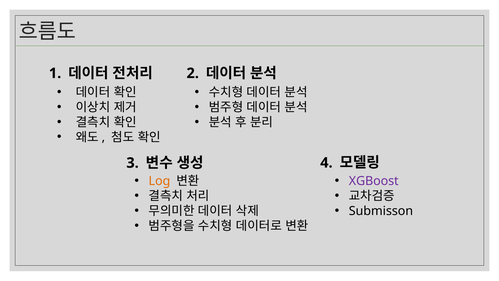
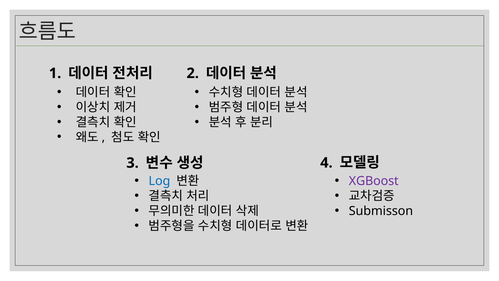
Log colour: orange -> blue (159, 181)
